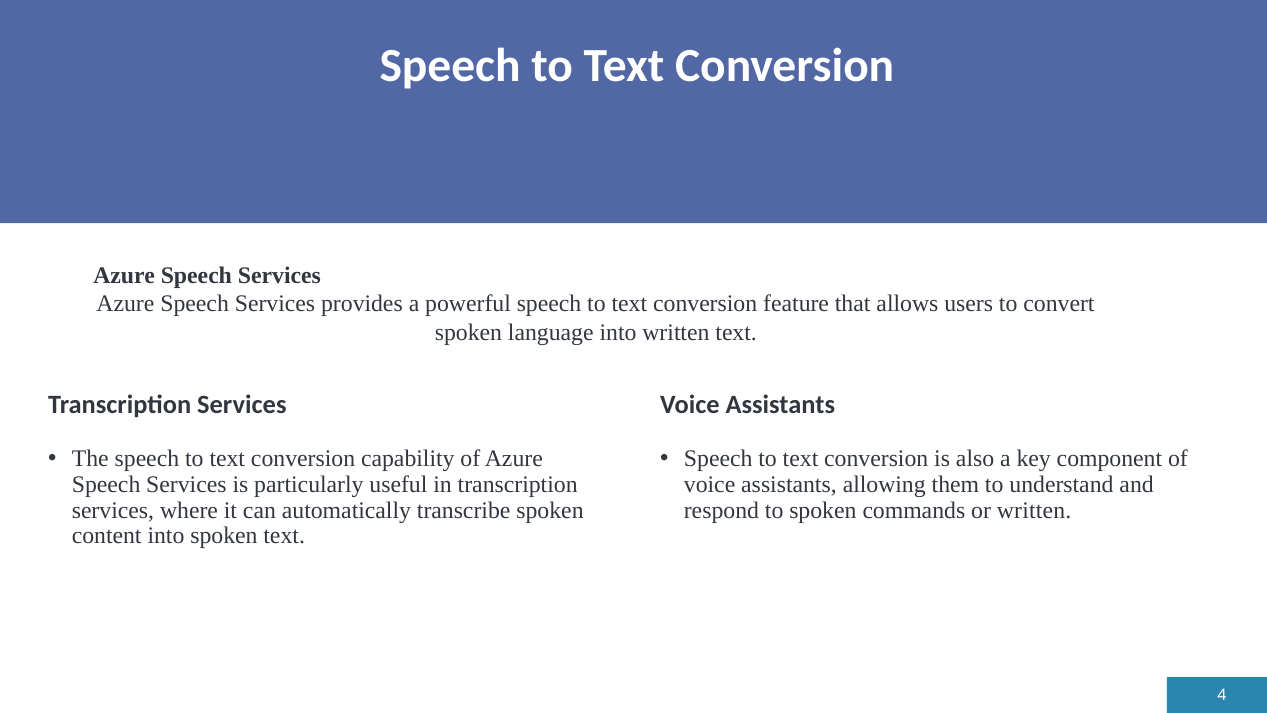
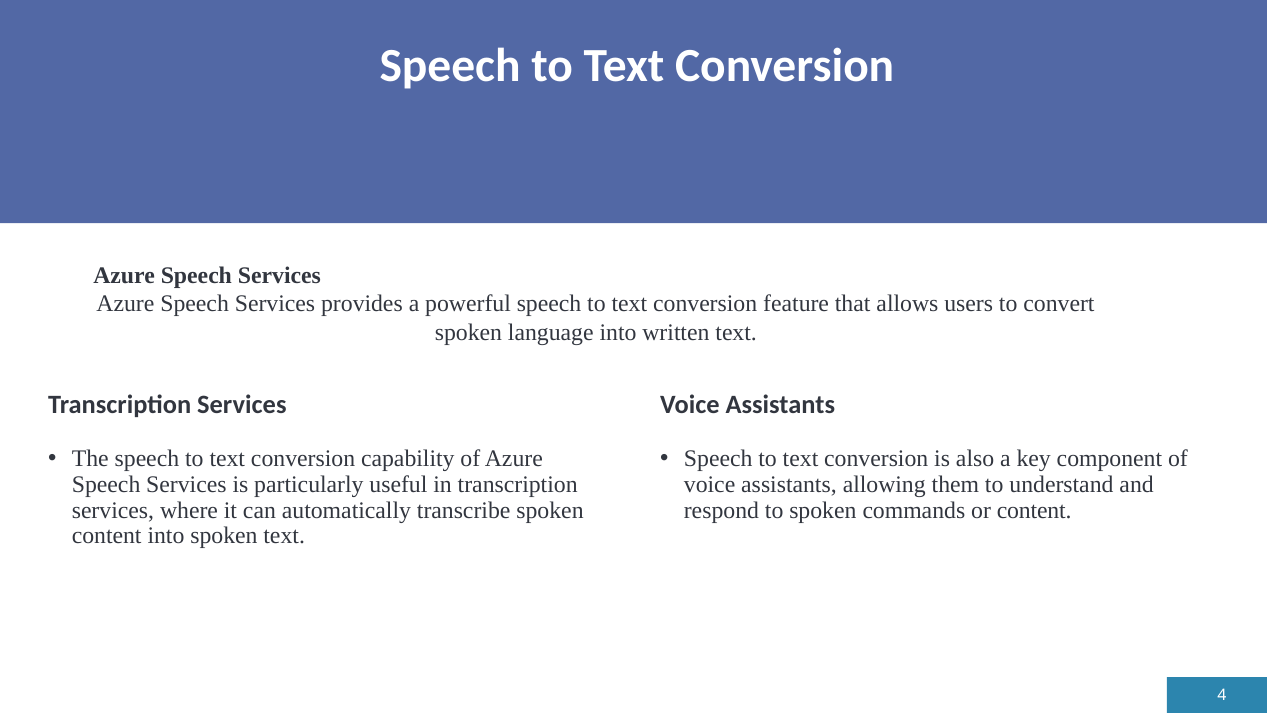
or written: written -> content (1034, 510)
